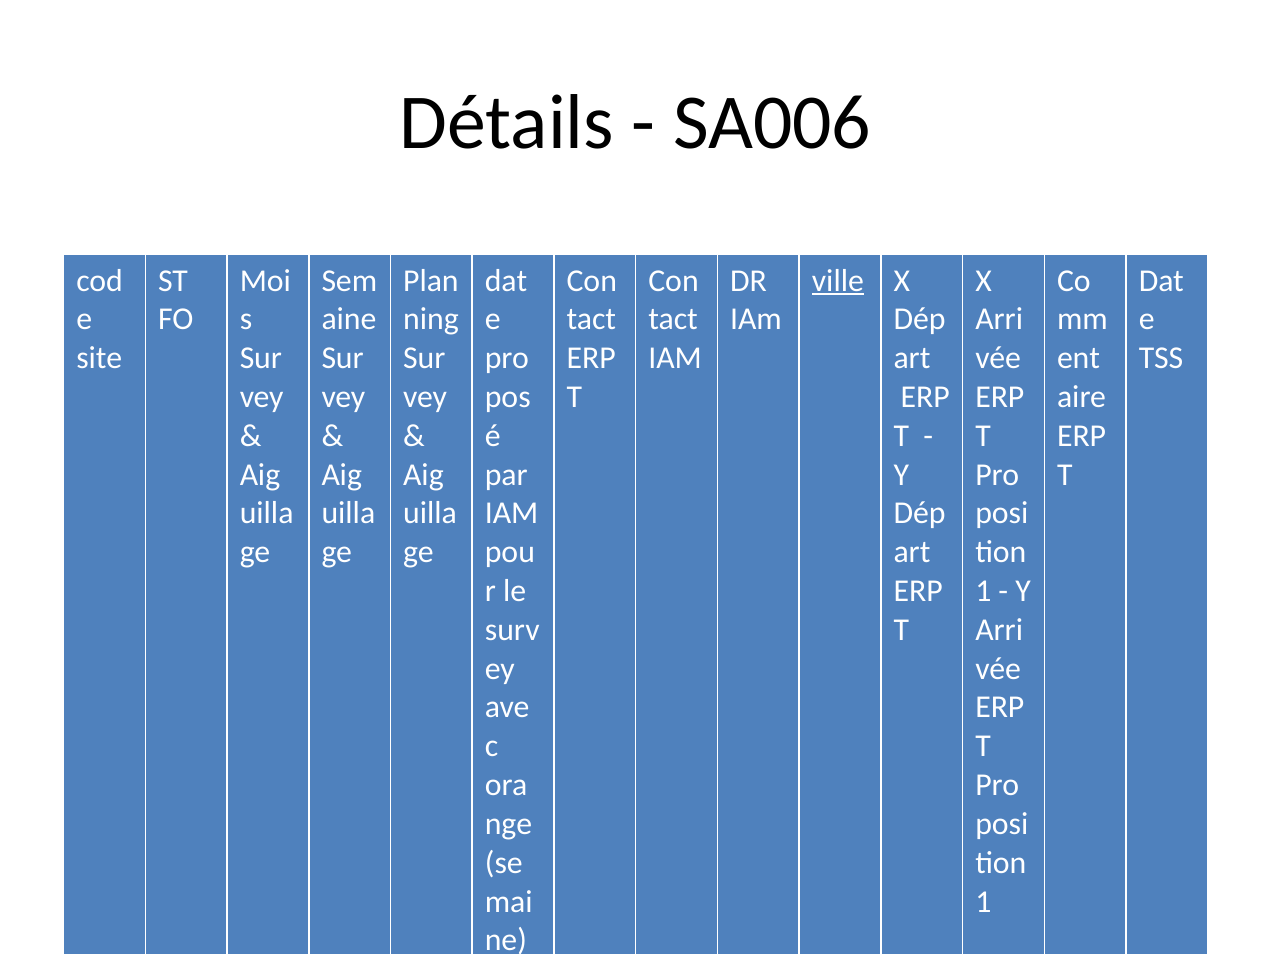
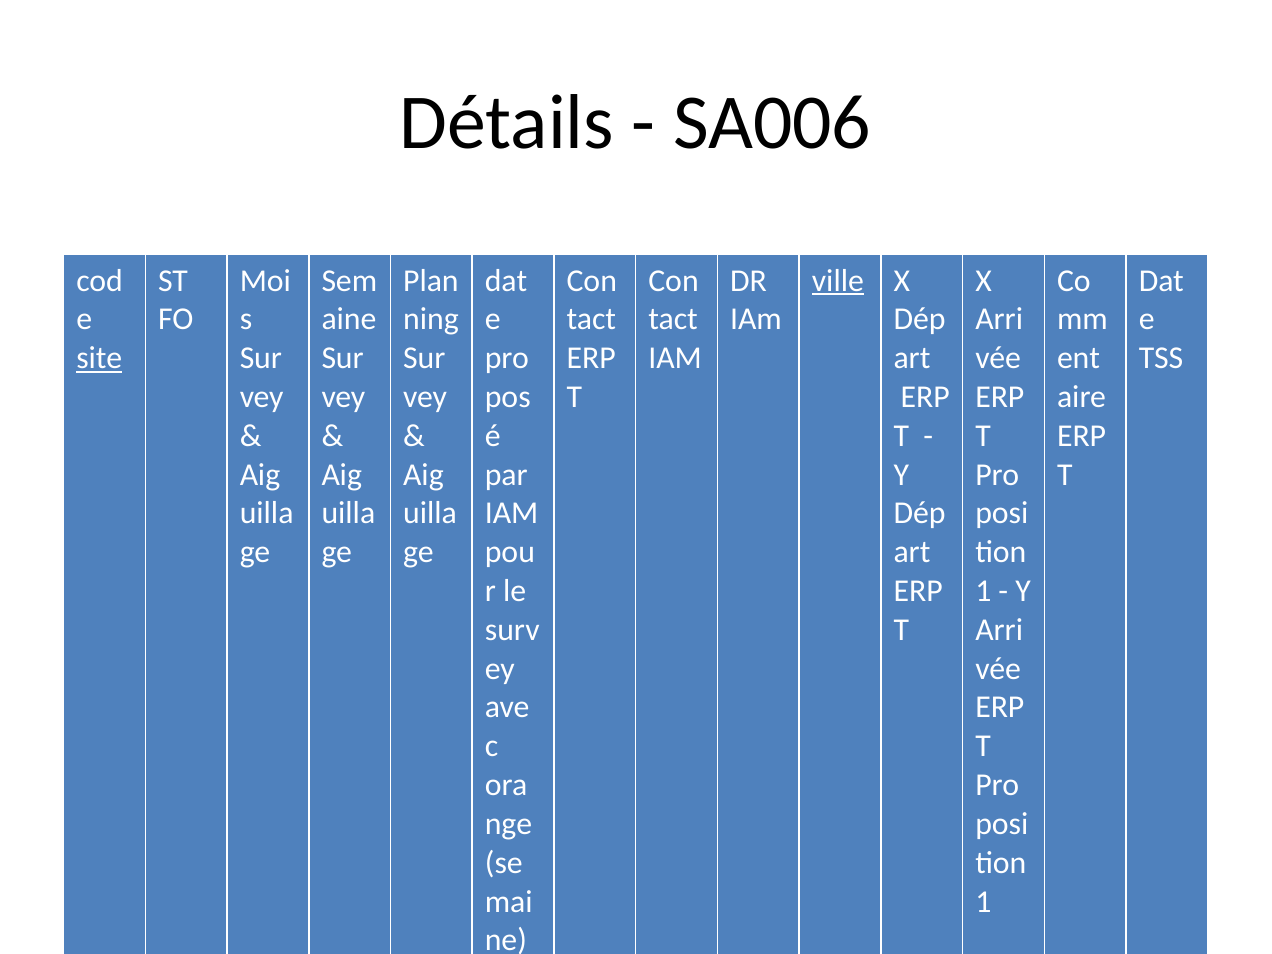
site underline: none -> present (99, 358)
